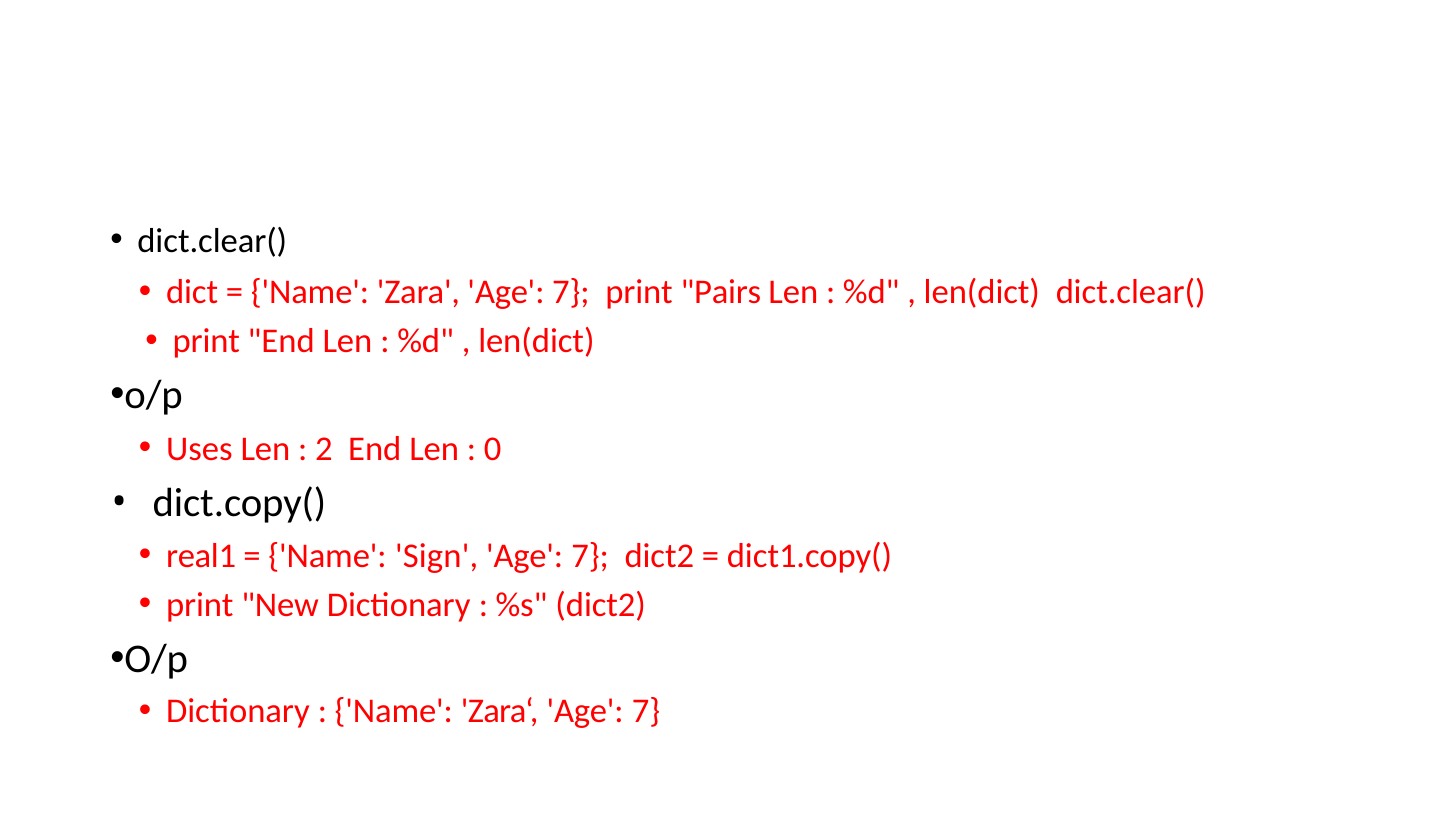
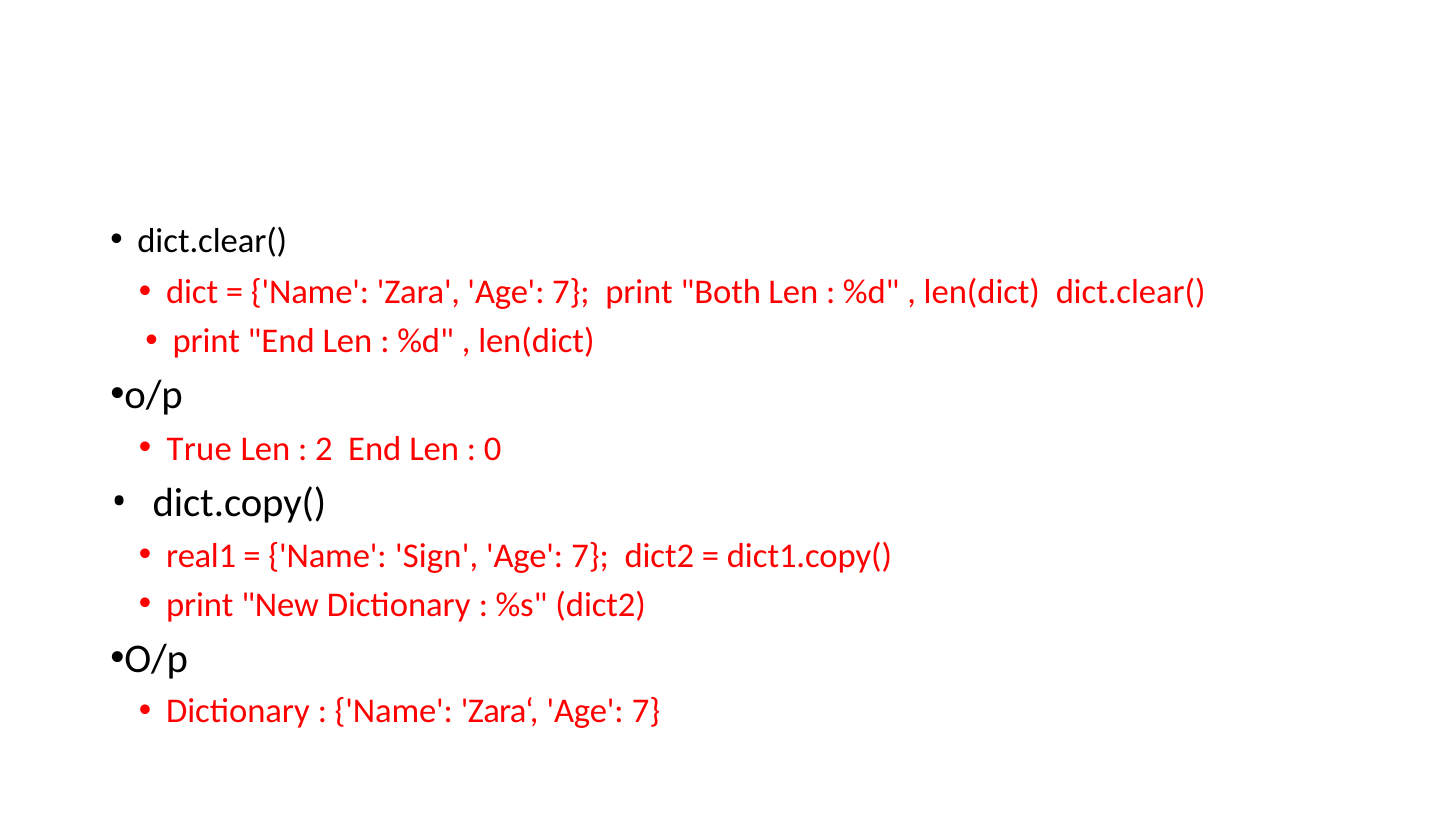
Pairs: Pairs -> Both (721, 293)
Uses: Uses -> True (199, 449)
